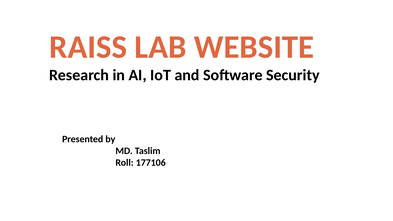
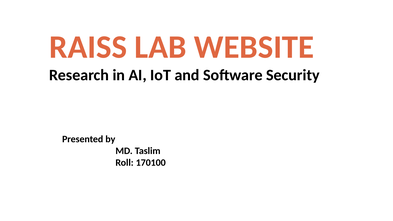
177106: 177106 -> 170100 (151, 163)
